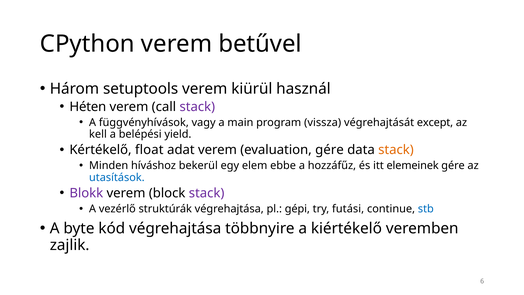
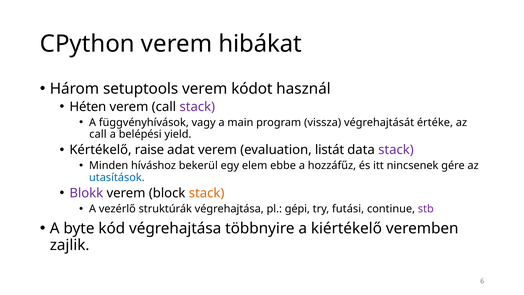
betűvel: betűvel -> hibákat (260, 44)
kiürül: kiürül -> kódot (252, 89)
except: except -> értéke (435, 122)
kell: kell -> call (98, 134)
float: float -> raise (149, 150)
evaluation gére: gére -> listát (330, 150)
stack colour: orange -> purple (396, 150)
elemeinek: elemeinek -> nincsenek (413, 166)
stack colour: purple -> orange (207, 193)
stb colour: blue -> purple (426, 209)
